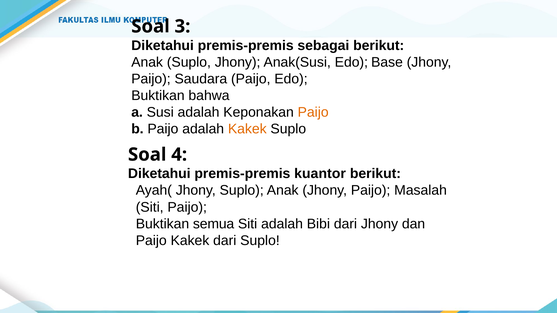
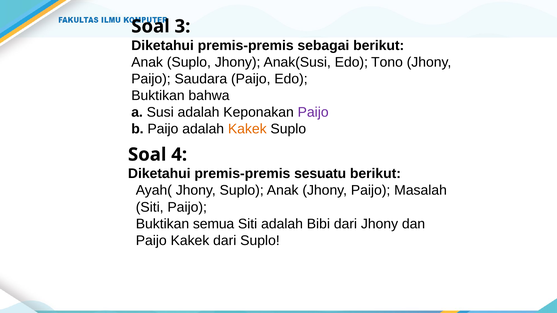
Base: Base -> Tono (387, 62)
Paijo colour: orange -> purple (313, 112)
kuantor: kuantor -> sesuatu (320, 174)
